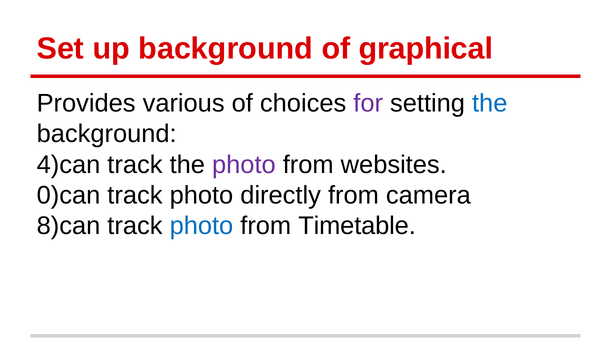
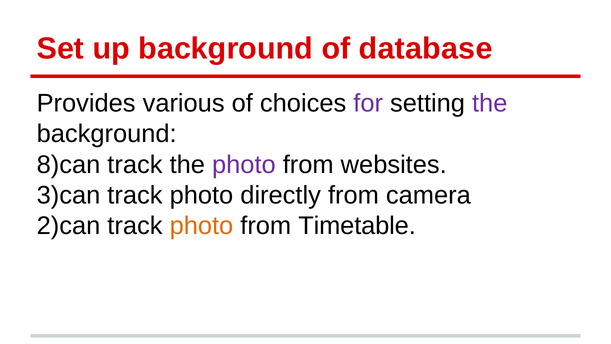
graphical: graphical -> database (426, 49)
the colour: blue -> purple (490, 103)
4)can: 4)can -> 8)can (68, 164)
0)can: 0)can -> 3)can (68, 195)
8)can: 8)can -> 2)can (68, 226)
photo colour: blue -> orange (201, 226)
